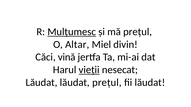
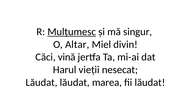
mă prețul: prețul -> singur (138, 32)
vieții underline: present -> none (89, 70)
lăudat prețul: prețul -> marea (107, 83)
